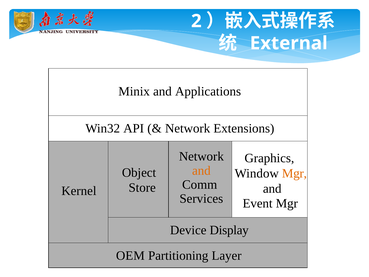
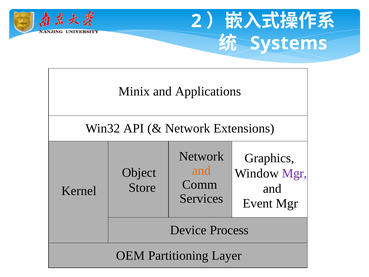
External: External -> Systems (289, 43)
Mgr colour: orange -> purple (294, 173)
Display: Display -> Process (229, 230)
